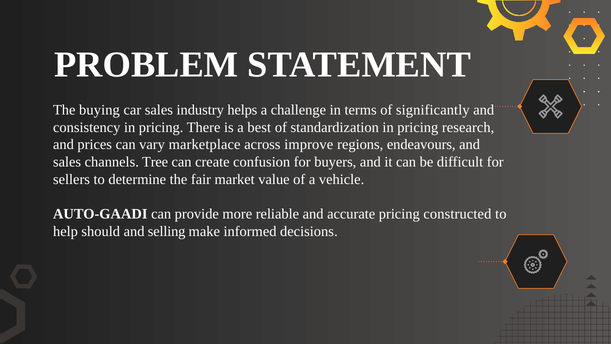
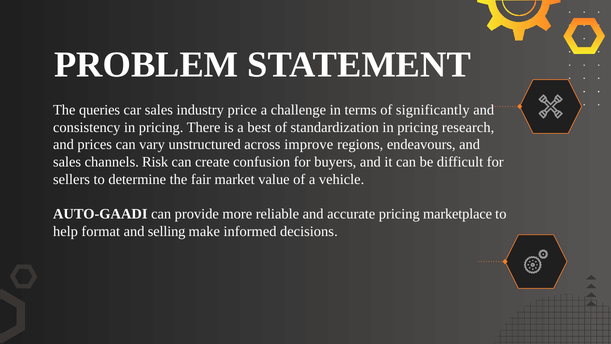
buying: buying -> queries (100, 110)
helps: helps -> price (242, 110)
marketplace: marketplace -> unstructured (205, 145)
Tree: Tree -> Risk (155, 162)
constructed: constructed -> marketplace (458, 214)
should: should -> format (101, 231)
